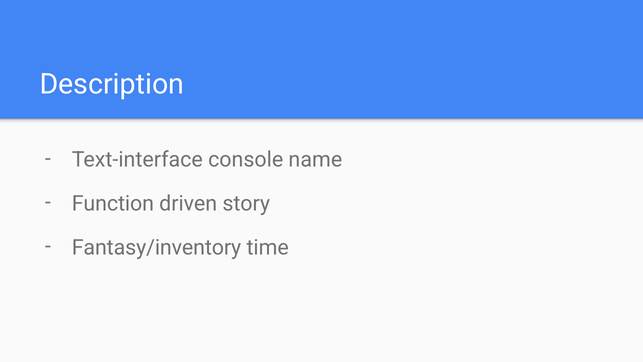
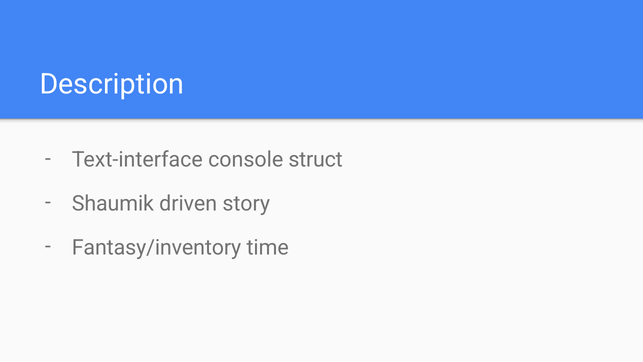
name: name -> struct (316, 160)
Function: Function -> Shaumik (113, 203)
